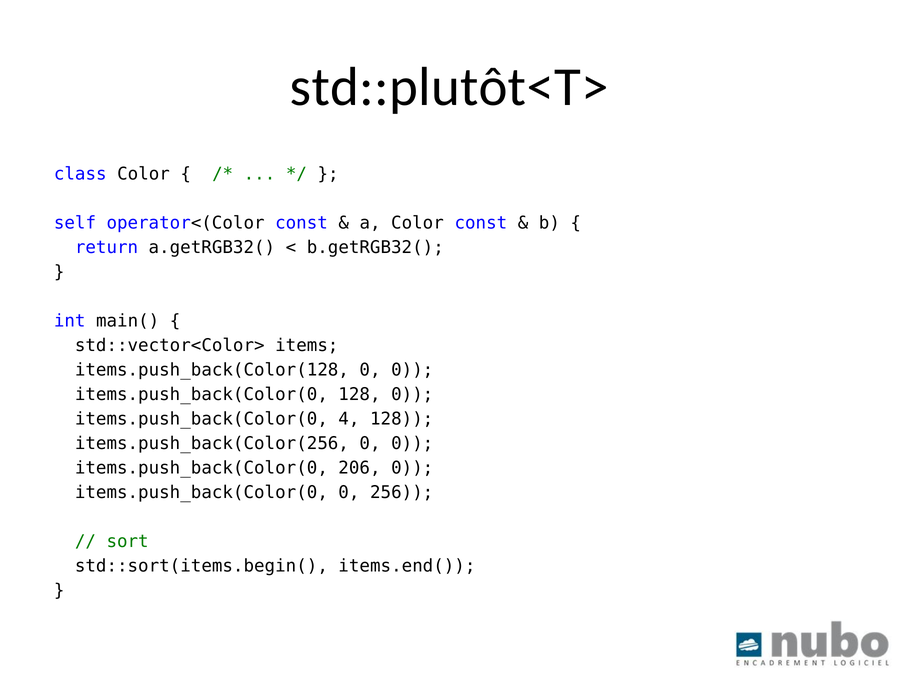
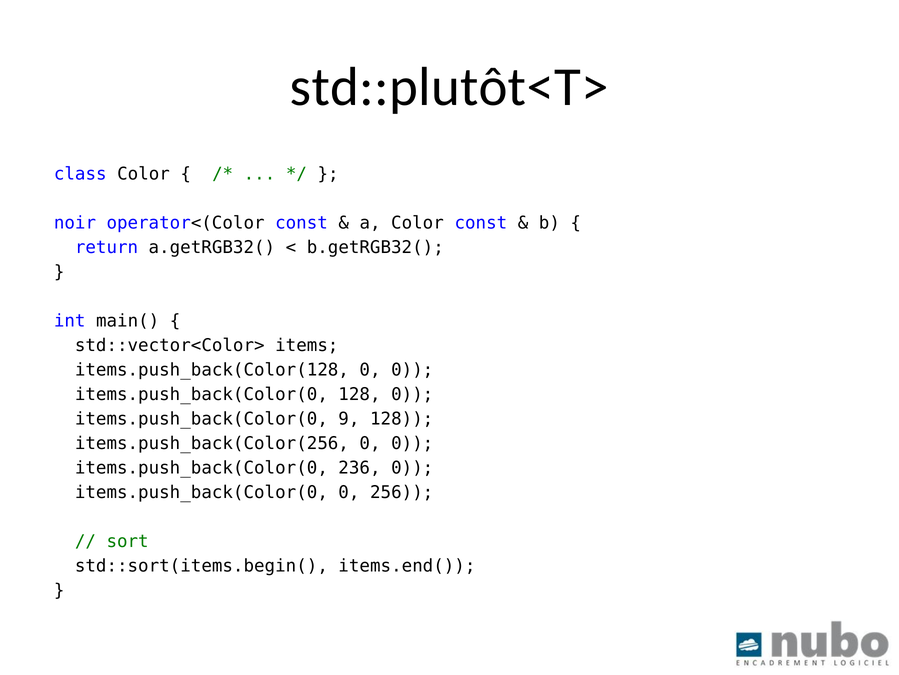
self: self -> noir (75, 223)
4: 4 -> 9 (349, 418)
206: 206 -> 236 (359, 467)
